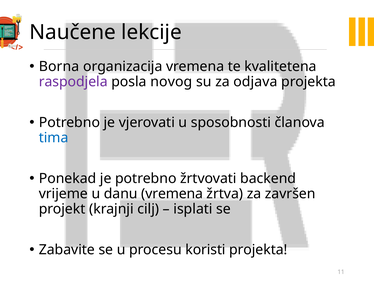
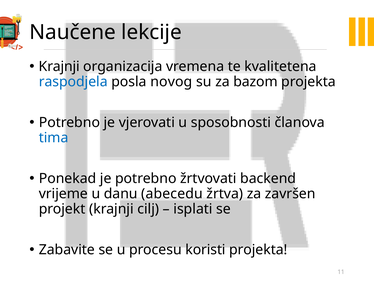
Borna: Borna -> Krajnji (59, 66)
raspodjela colour: purple -> blue (73, 82)
odjava: odjava -> bazom (255, 82)
danu vremena: vremena -> abecedu (172, 193)
